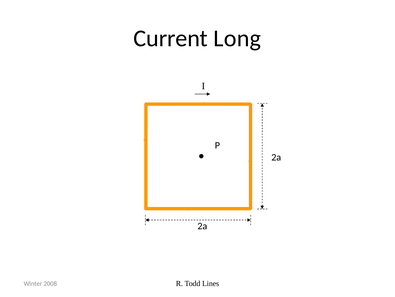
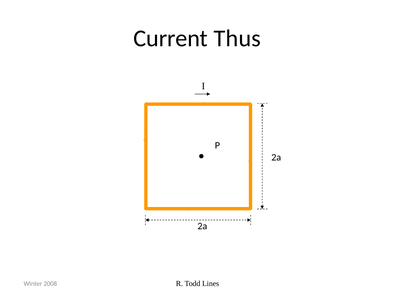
Long: Long -> Thus (237, 38)
